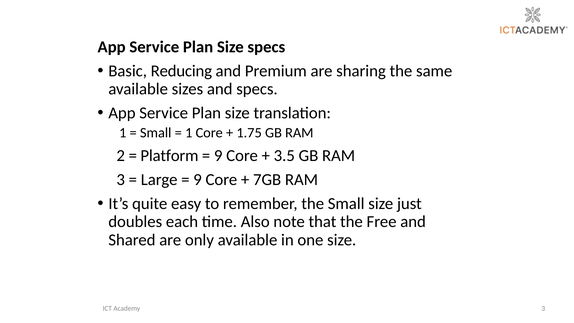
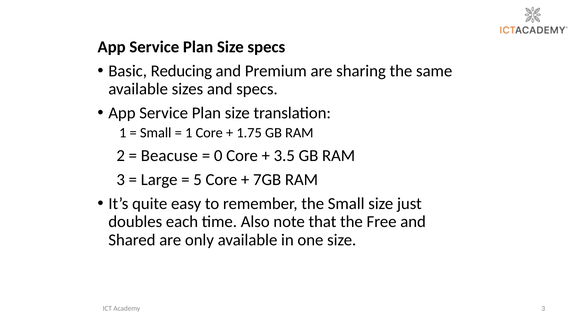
Platform: Platform -> Beacuse (169, 156)
9: 9 -> 0 (218, 156)
9: 9 -> 5 (198, 180)
